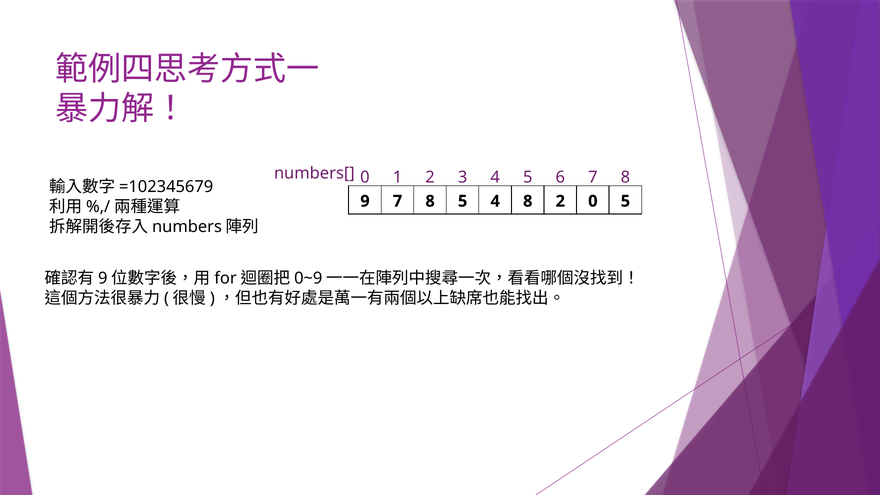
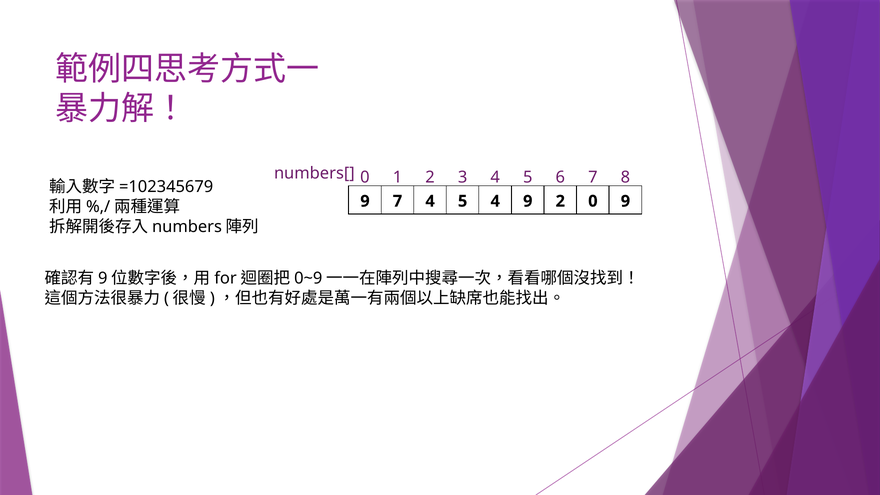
9 7 8: 8 -> 4 (430, 201)
4 8: 8 -> 9 (528, 201)
0 5: 5 -> 9 (625, 201)
